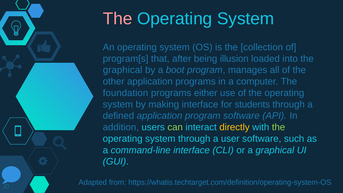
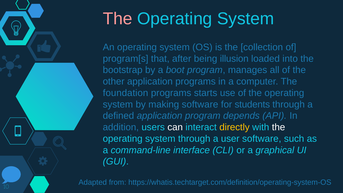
graphical: graphical -> bootstrap (123, 70)
either: either -> starts (206, 93)
making interface: interface -> software (200, 104)
program software: software -> depends (241, 116)
can colour: light green -> white (175, 127)
the colour: light green -> white (279, 127)
